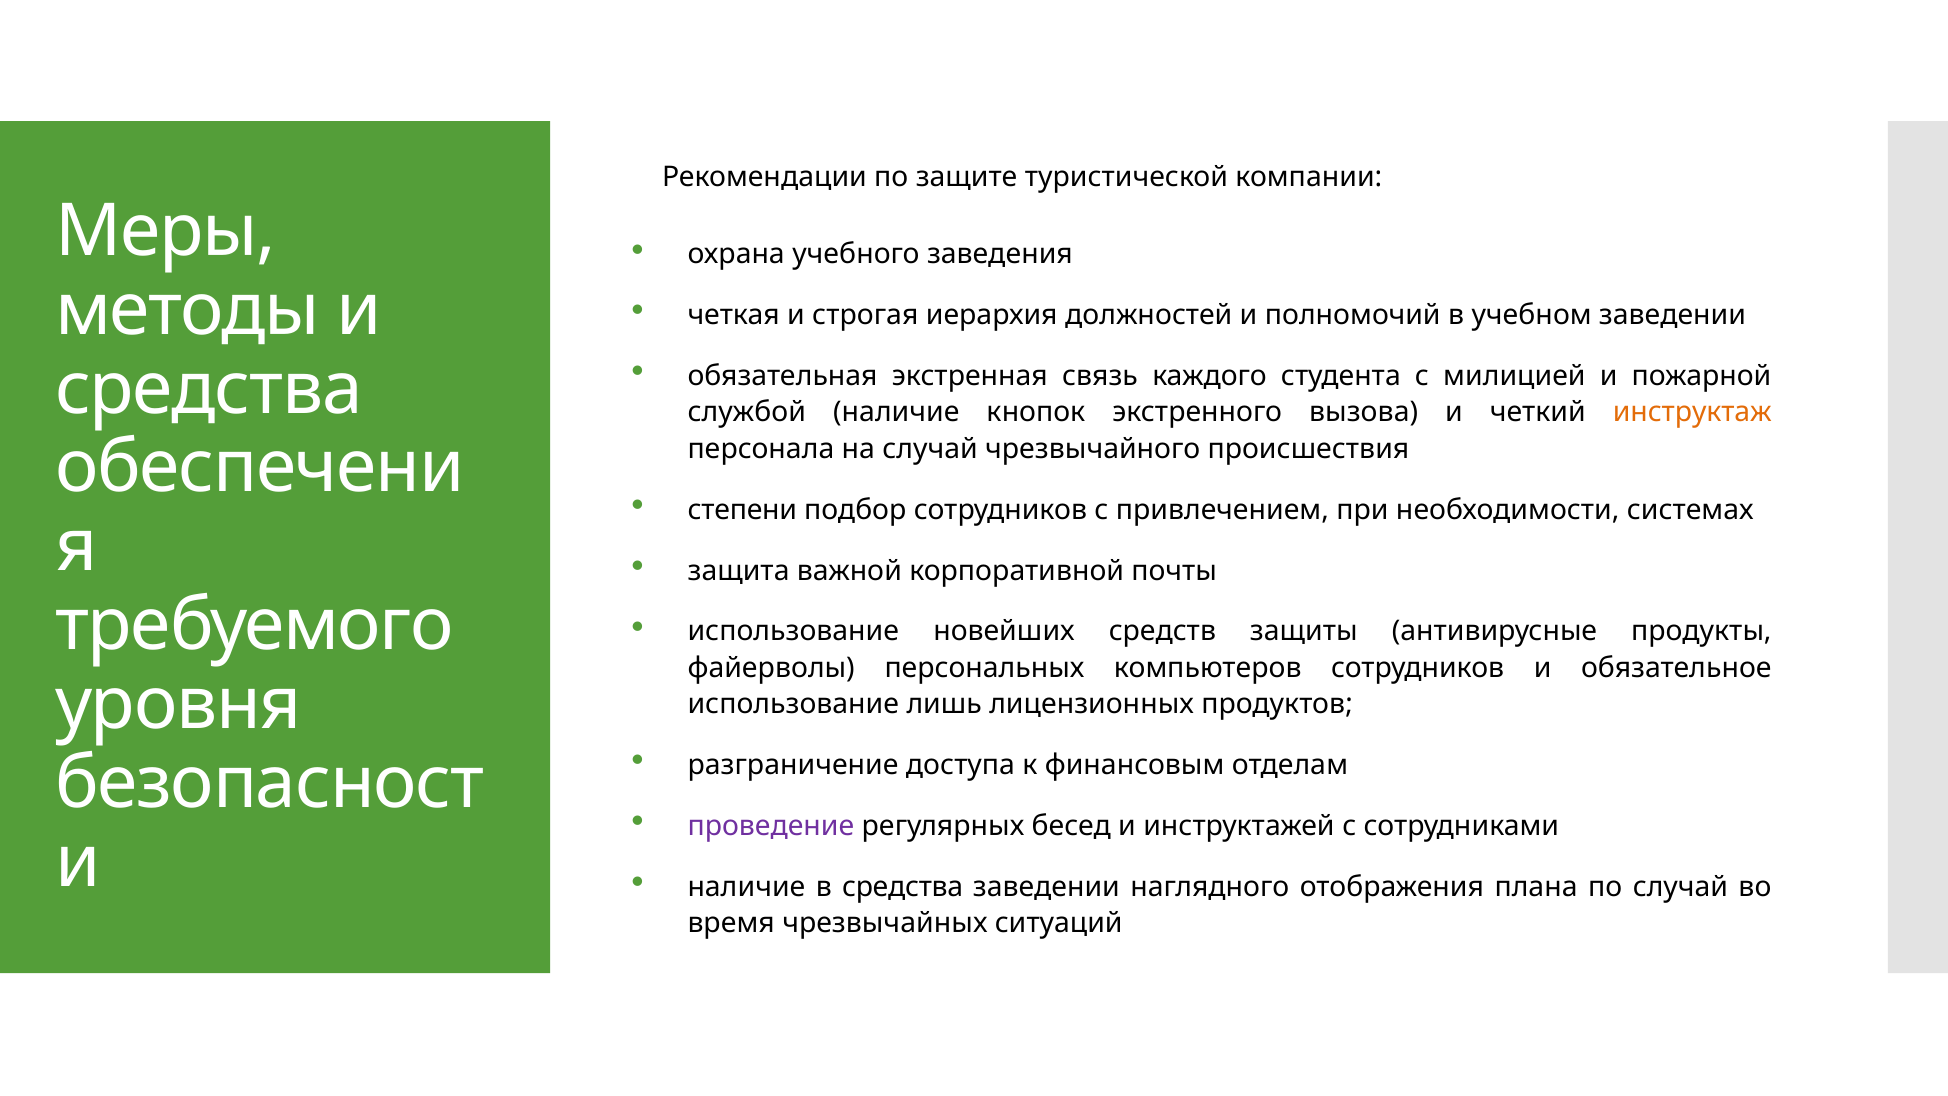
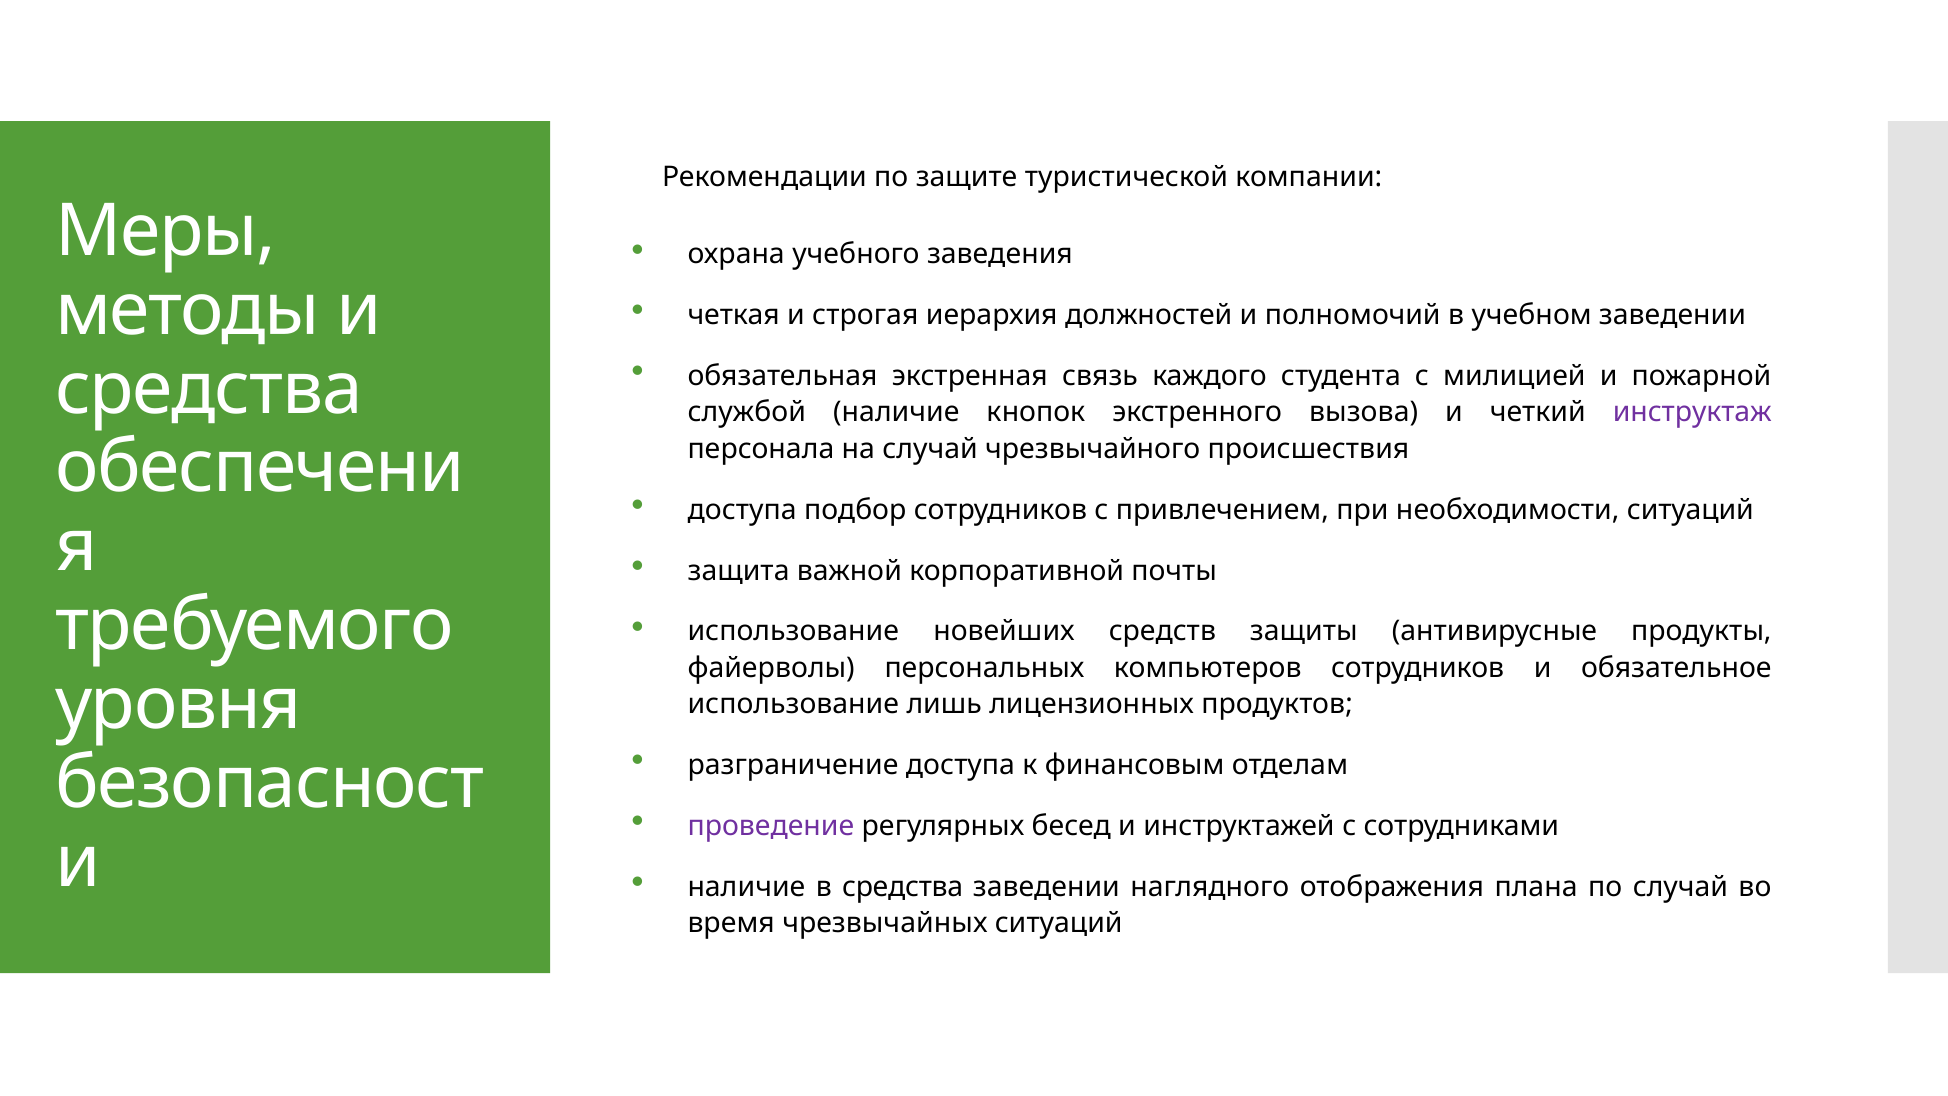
инструктаж colour: orange -> purple (1692, 412)
степени: степени -> доступа (742, 510)
необходимости системах: системах -> ситуаций (1690, 510)
